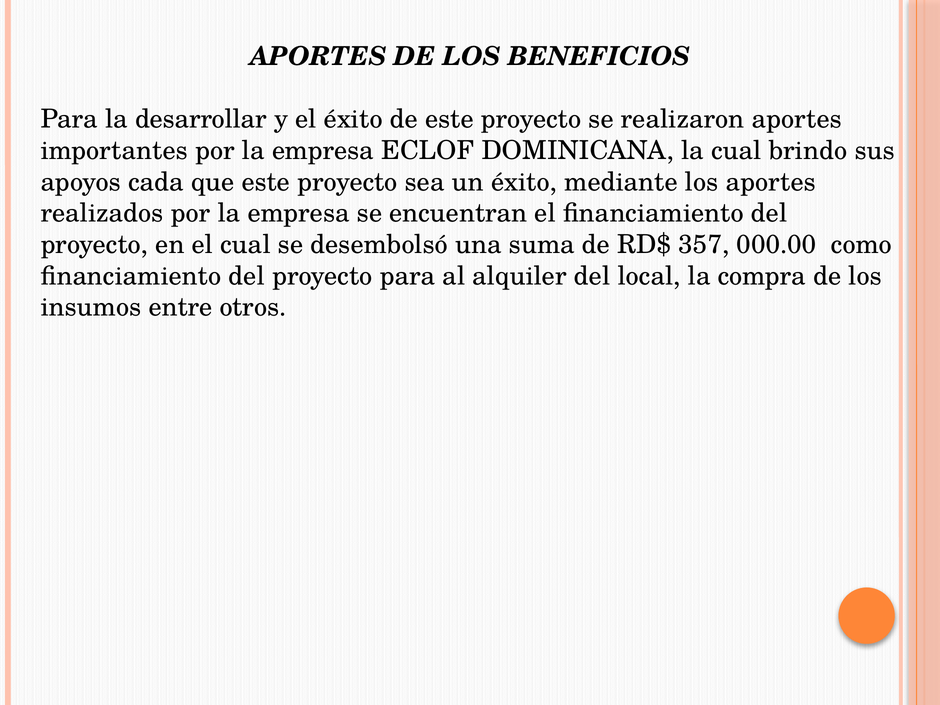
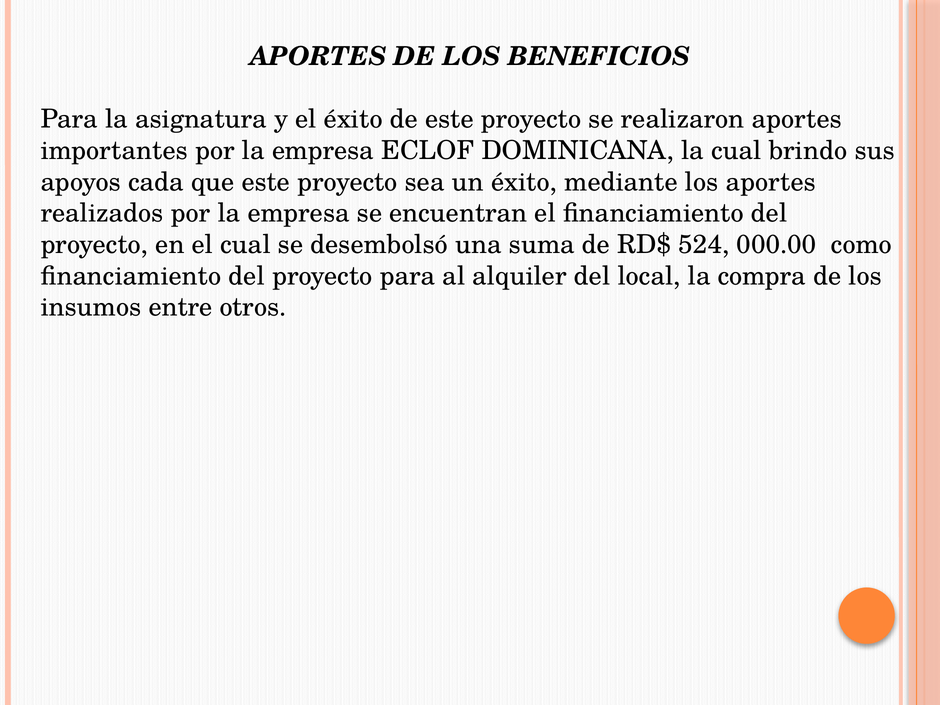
desarrollar: desarrollar -> asignatura (201, 119)
357: 357 -> 524 (704, 245)
